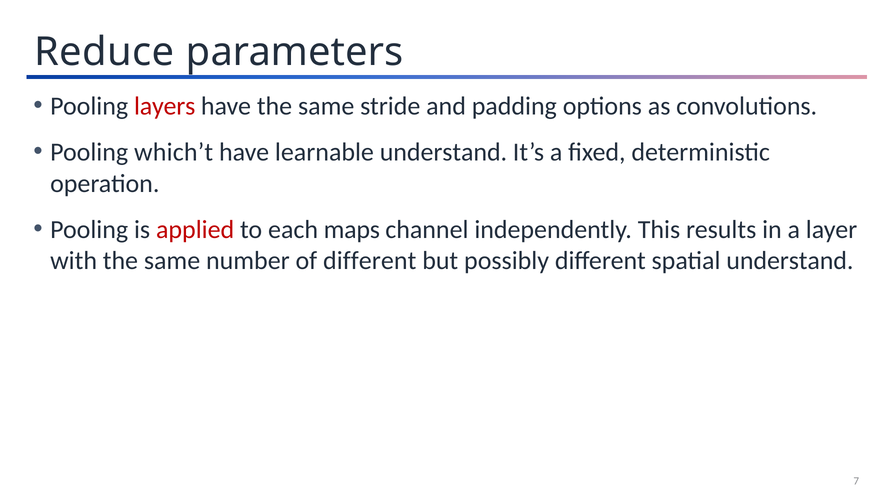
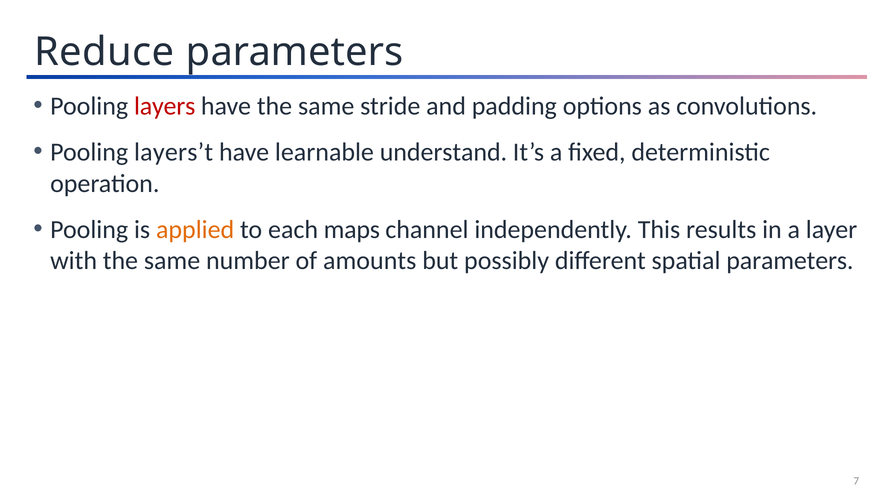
which’t: which’t -> layers’t (174, 152)
applied colour: red -> orange (195, 230)
of different: different -> amounts (370, 261)
spatial understand: understand -> parameters (790, 261)
